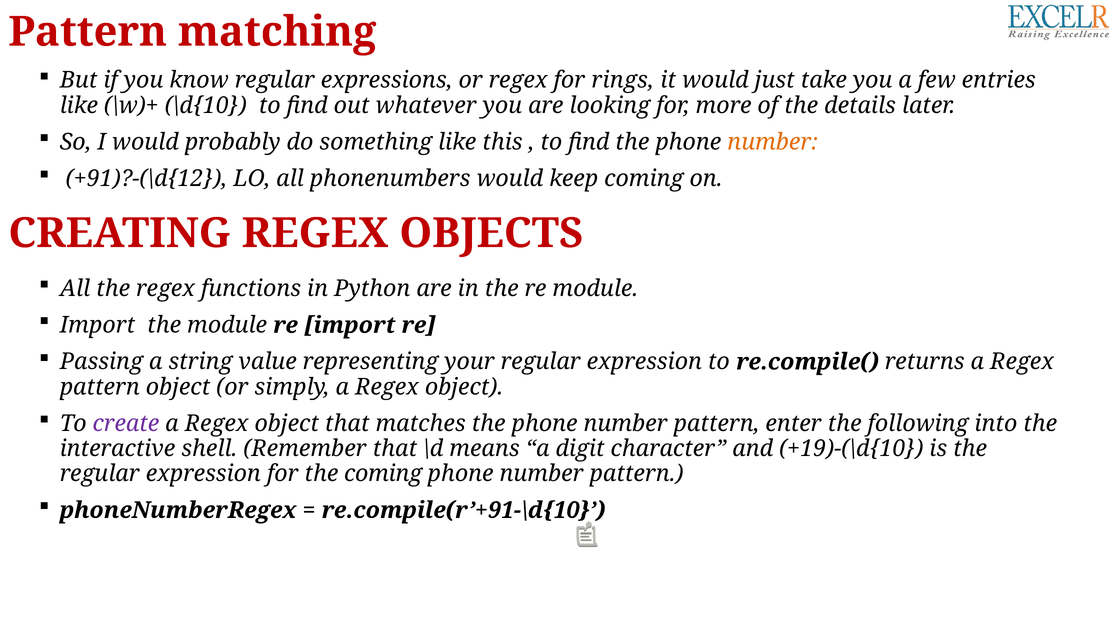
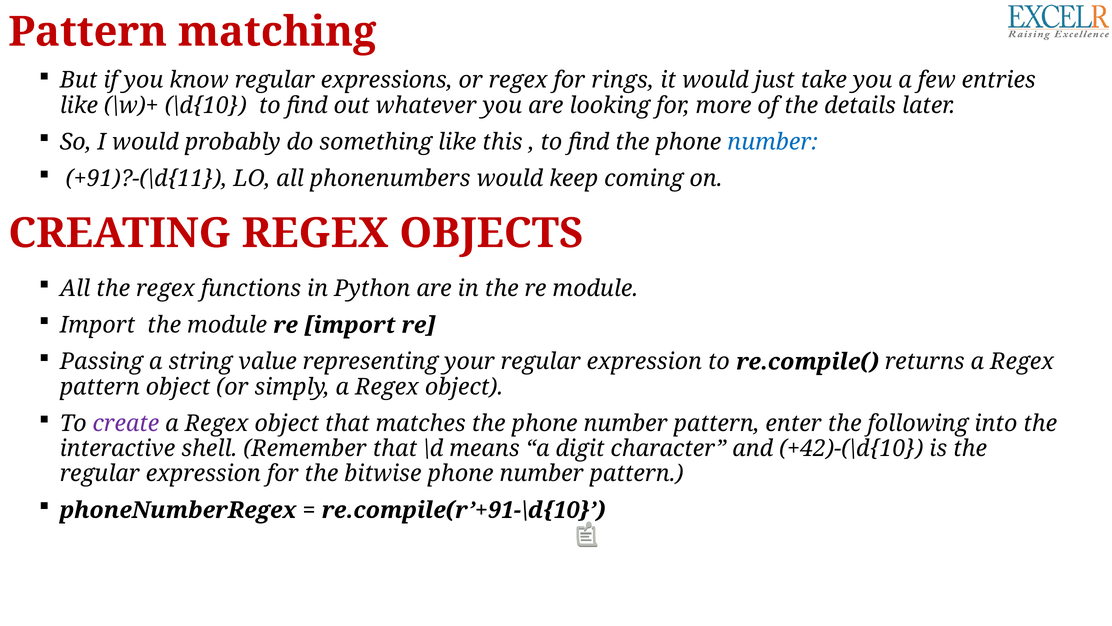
number colour: orange -> blue (773, 142)
+91)?-(\d{12: +91)?-(\d{12 -> +91)?-(\d{11 (146, 178)
+19)-(\d{10: +19)-(\d{10 -> +42)-(\d{10 (851, 448)
the coming: coming -> bitwise (383, 473)
